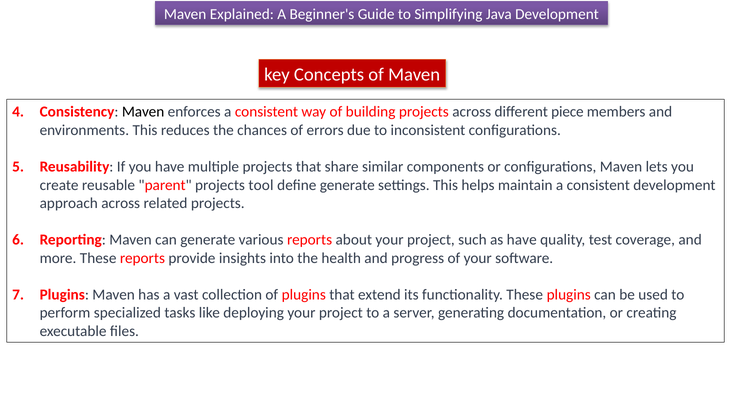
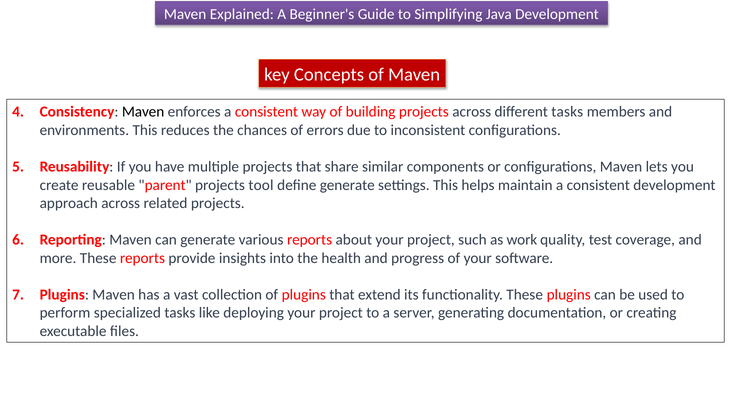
different piece: piece -> tasks (567, 112)
as have: have -> work (522, 240)
